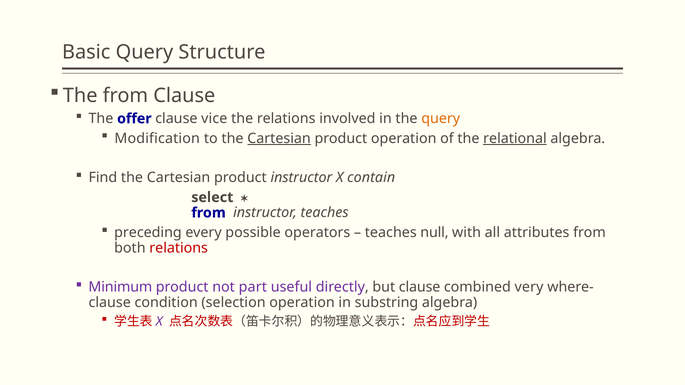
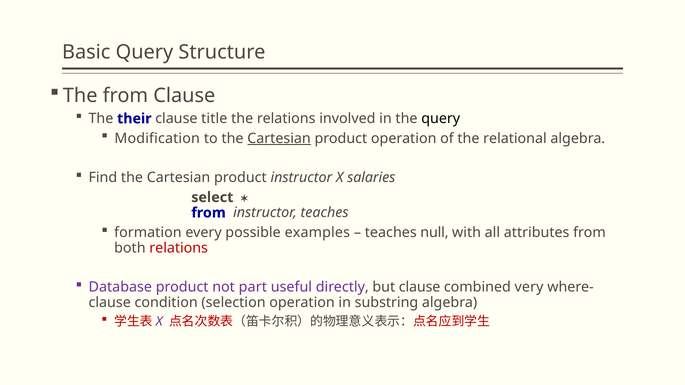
offer: offer -> their (134, 119)
vice: vice -> title (214, 119)
query colour: orange -> black (441, 119)
relational underline: present -> none (515, 138)
contain: contain -> salaries (371, 178)
preceding: preceding -> formation (148, 233)
operators: operators -> examples (317, 233)
Minimum: Minimum -> Database (120, 287)
